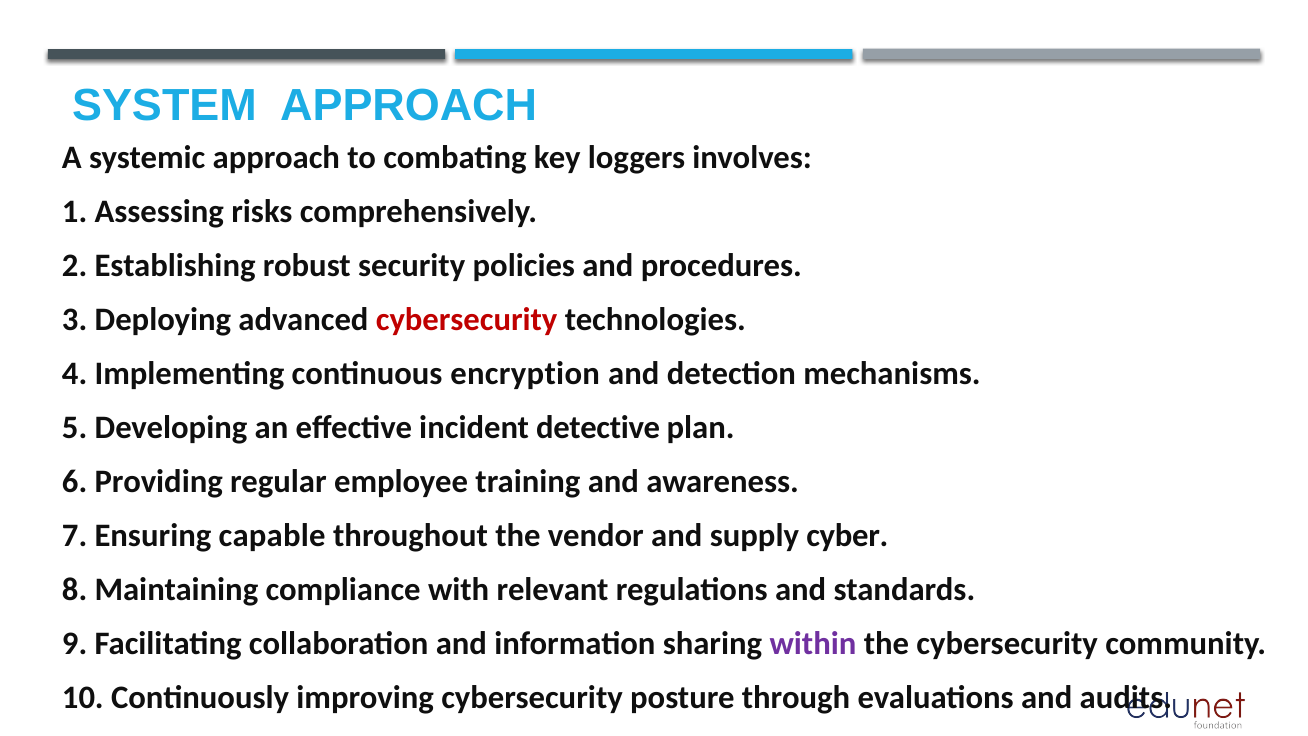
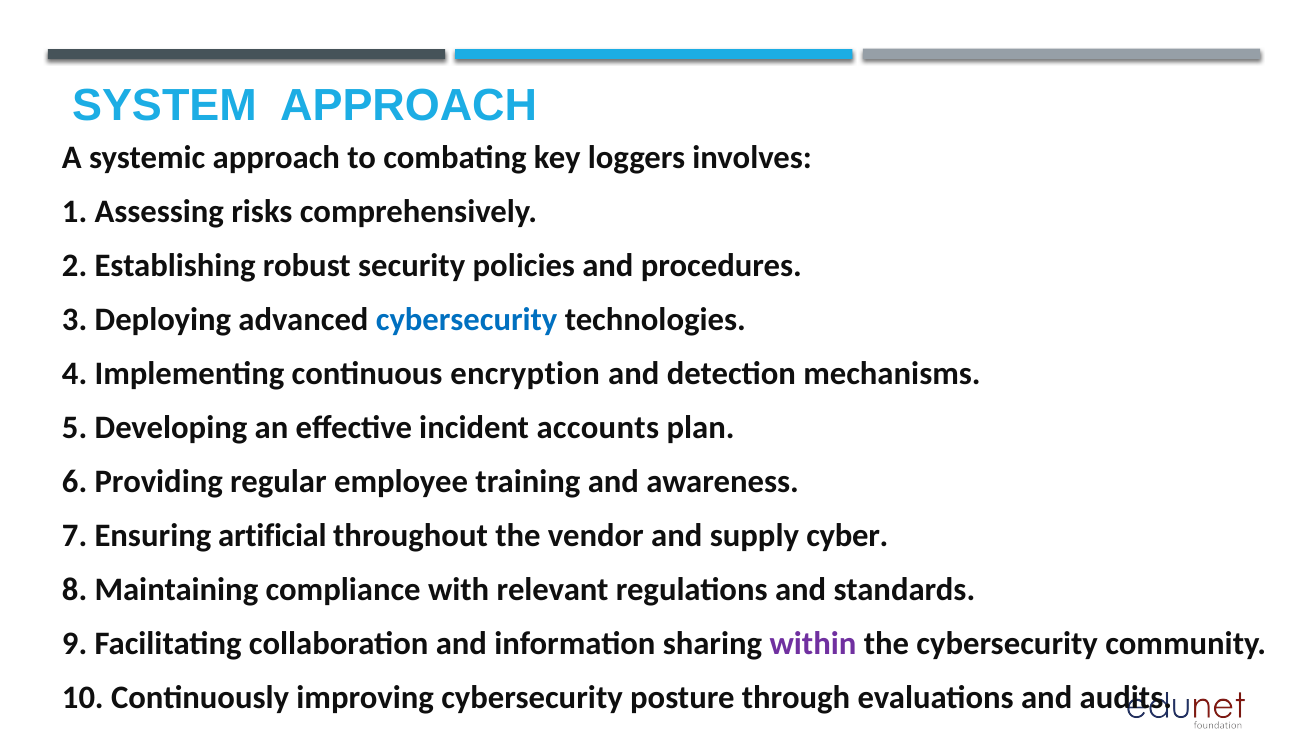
cybersecurity colour: red -> blue (467, 319)
detective: detective -> accounts (598, 427)
capable: capable -> artificial (272, 535)
